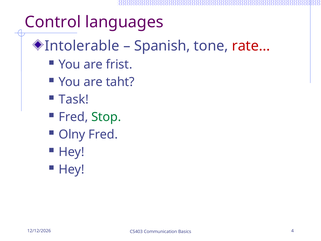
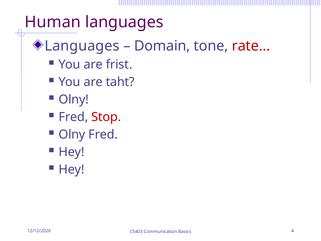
Control: Control -> Human (53, 22)
Intolerable: Intolerable -> Languages (82, 46)
Spanish: Spanish -> Domain (162, 46)
Task: Task -> Olny (74, 99)
Stop colour: green -> red (106, 117)
